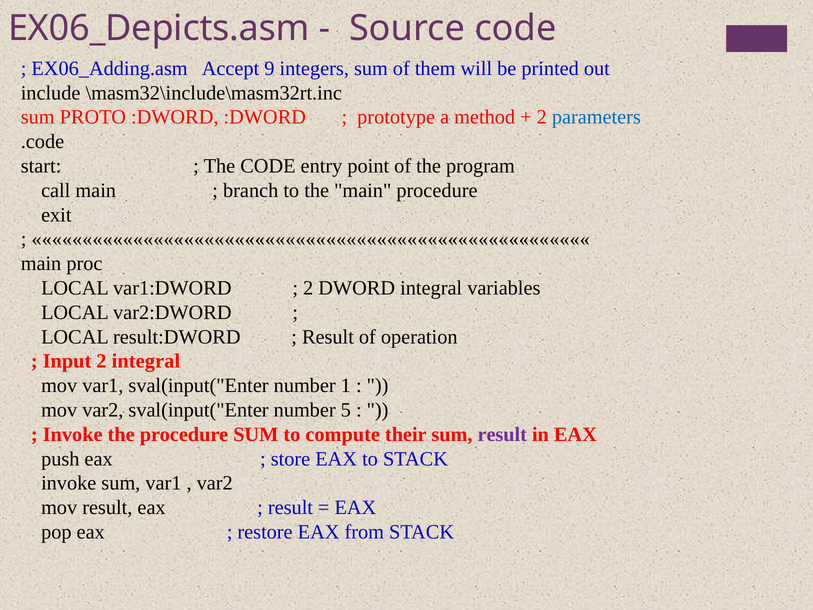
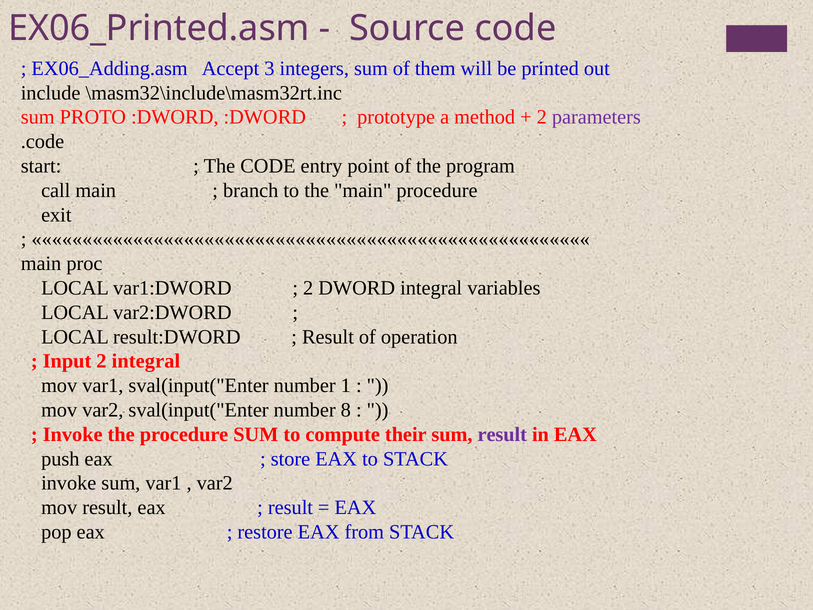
EX06_Depicts.asm: EX06_Depicts.asm -> EX06_Printed.asm (159, 28)
9: 9 -> 3 (269, 68)
parameters colour: blue -> purple (596, 117)
5: 5 -> 8 (346, 410)
